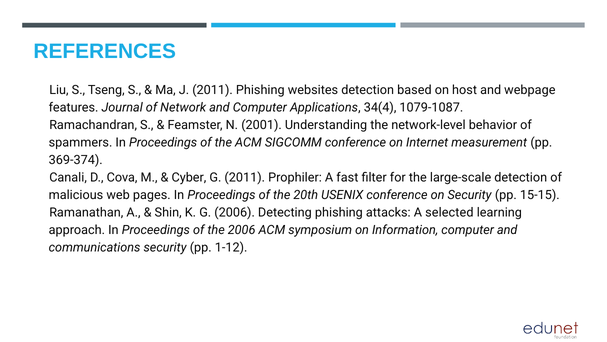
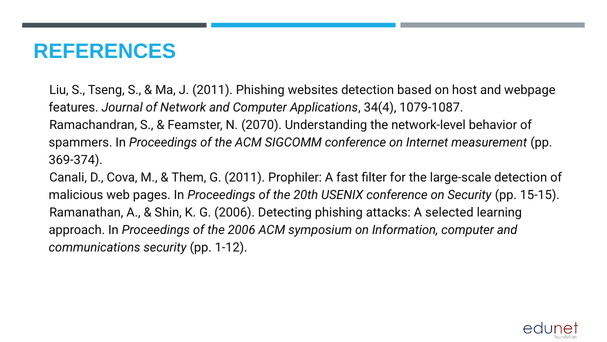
2001: 2001 -> 2070 (262, 125)
Cyber: Cyber -> Them (189, 177)
